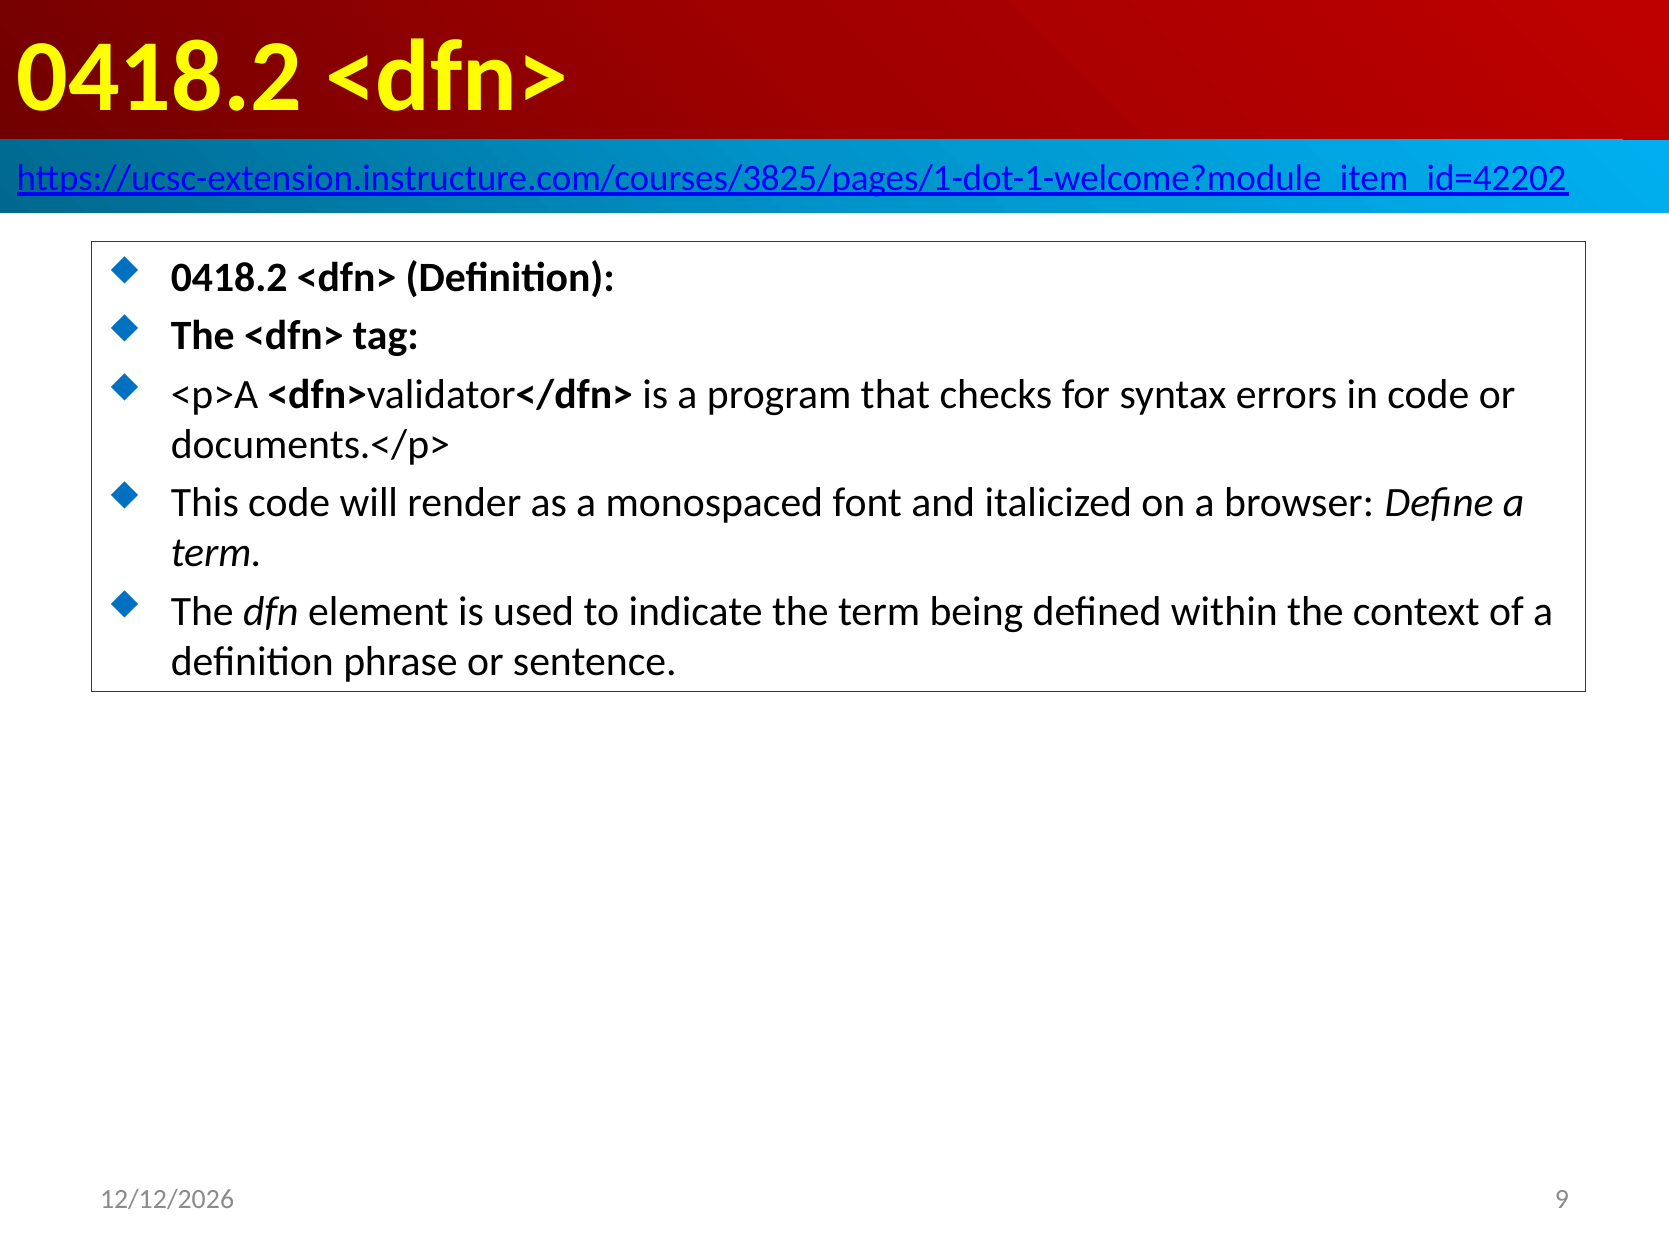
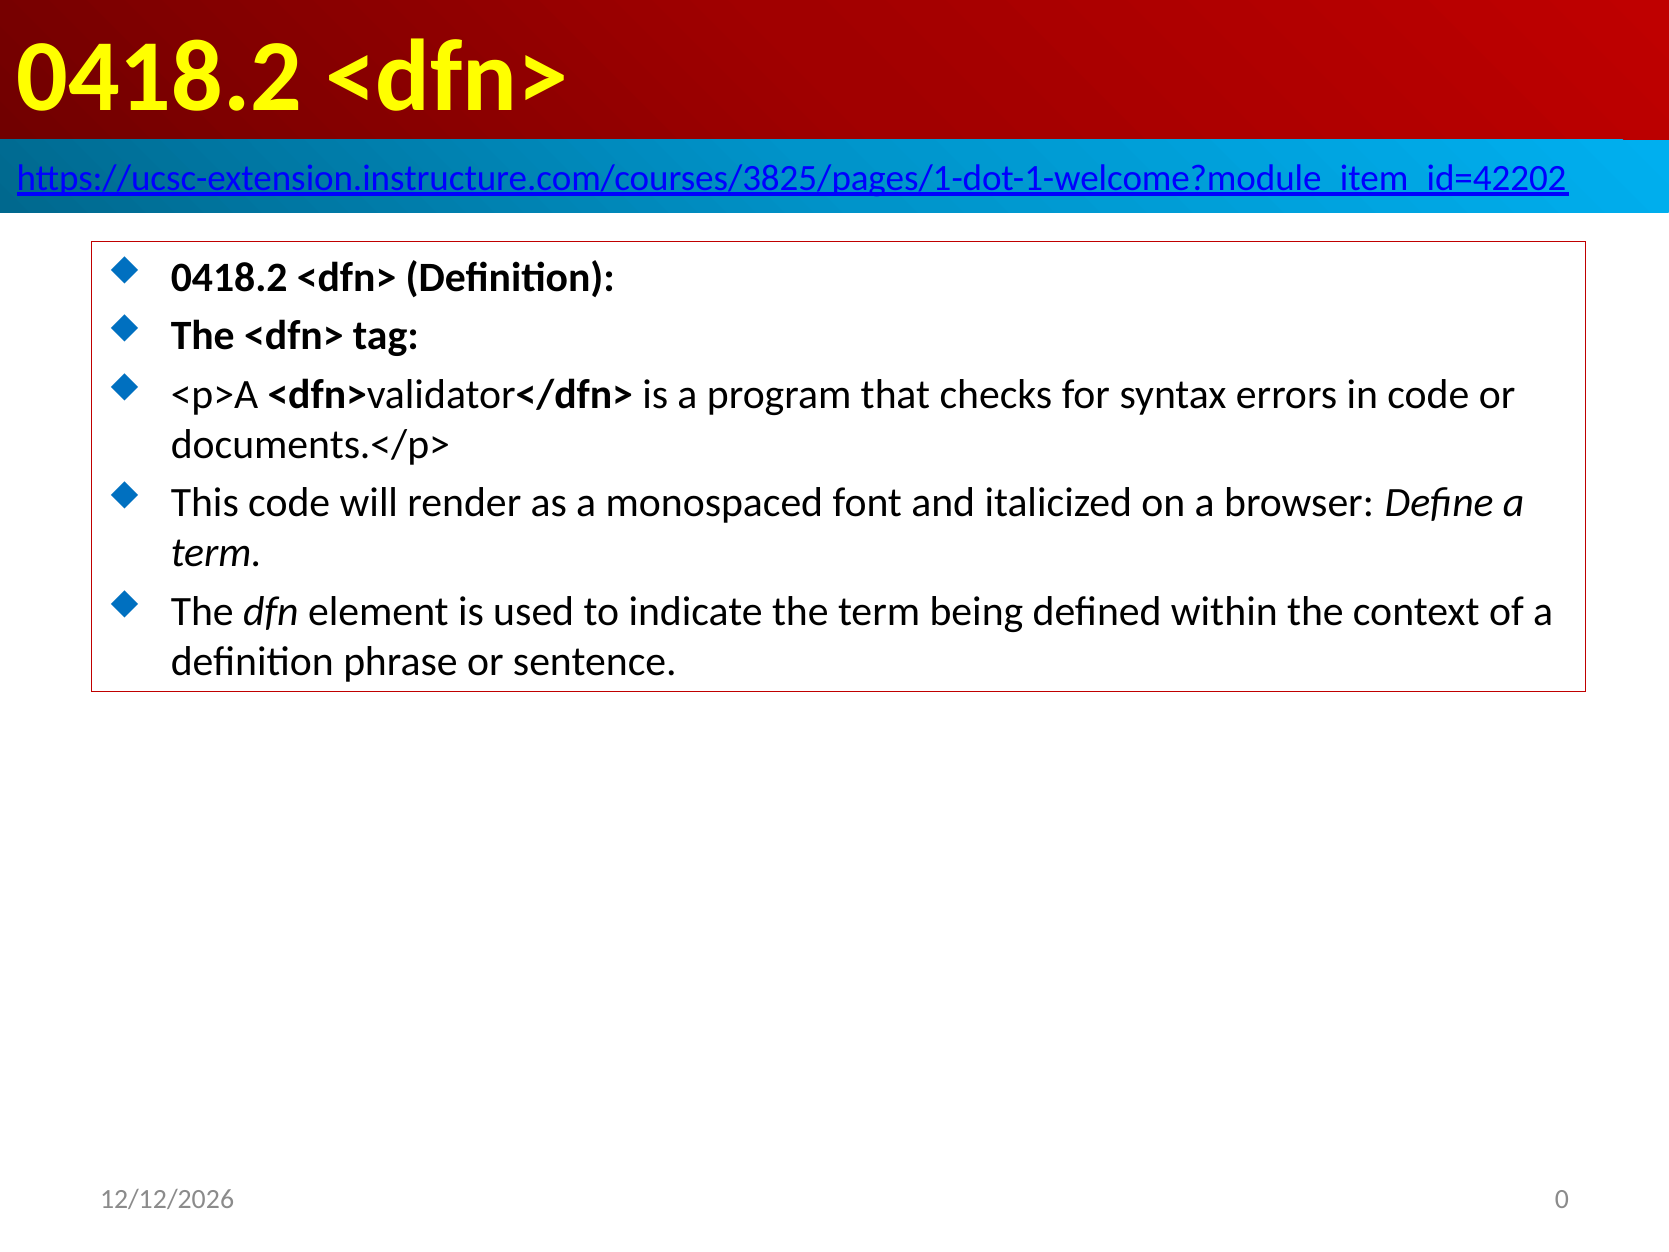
9: 9 -> 0 (1562, 1199)
